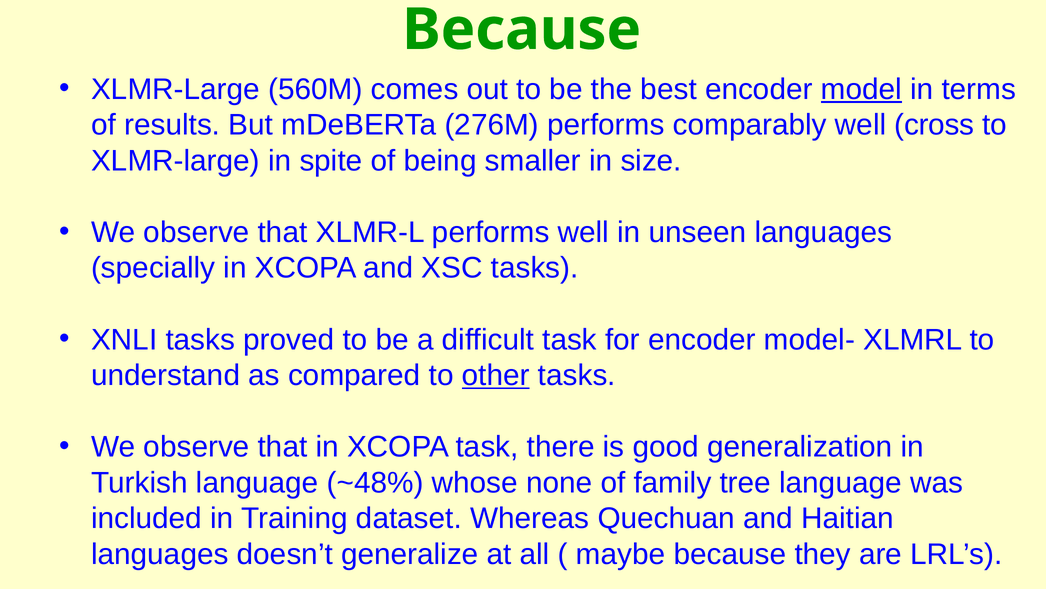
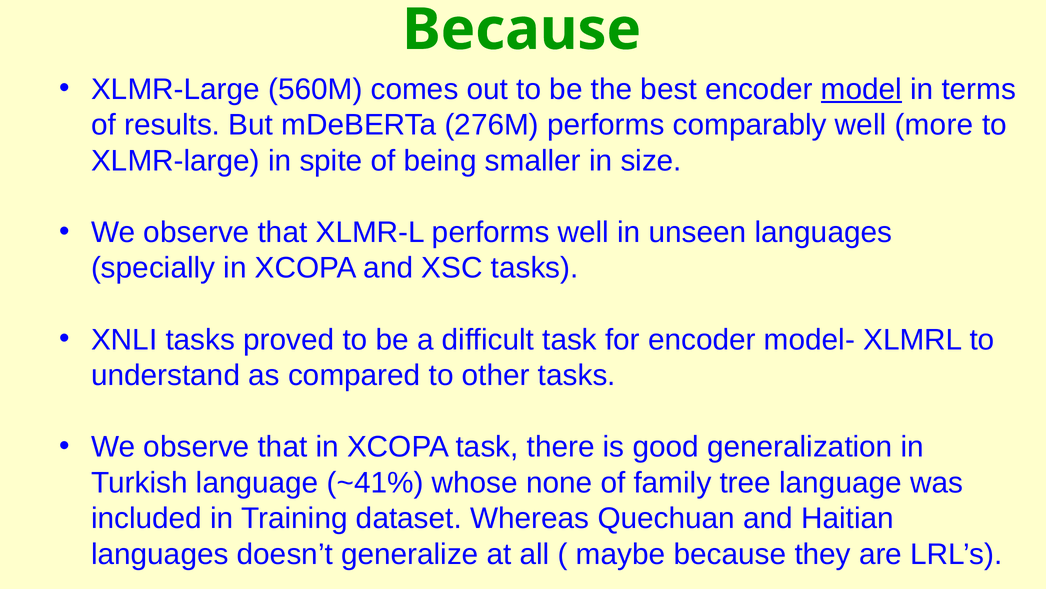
cross: cross -> more (934, 125)
other underline: present -> none (496, 375)
~48%: ~48% -> ~41% (375, 482)
